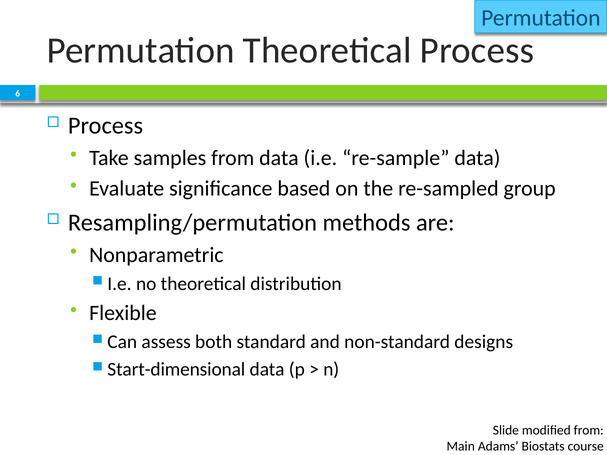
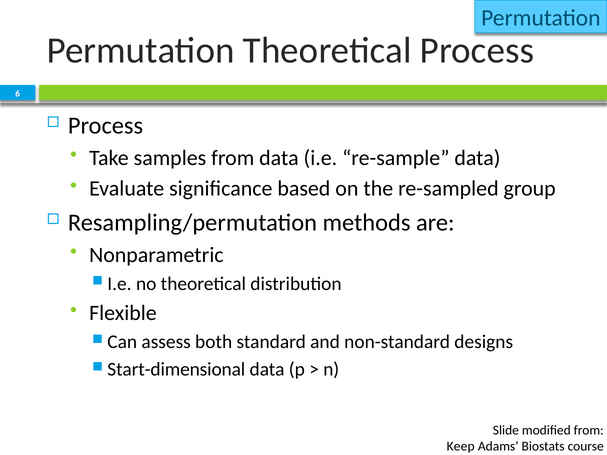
Main: Main -> Keep (461, 447)
